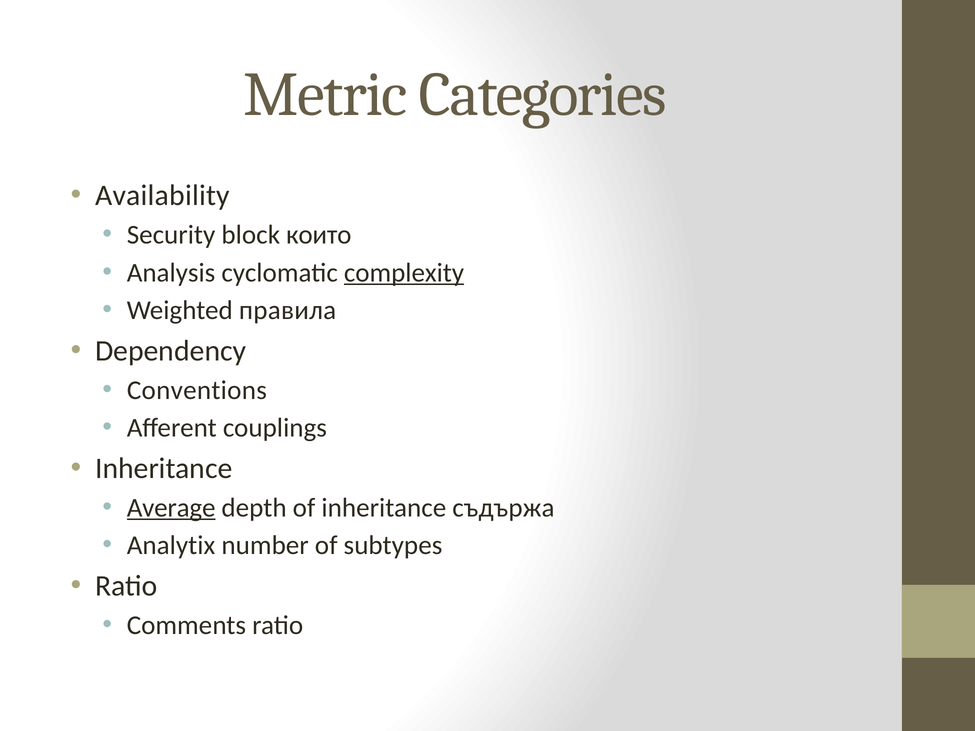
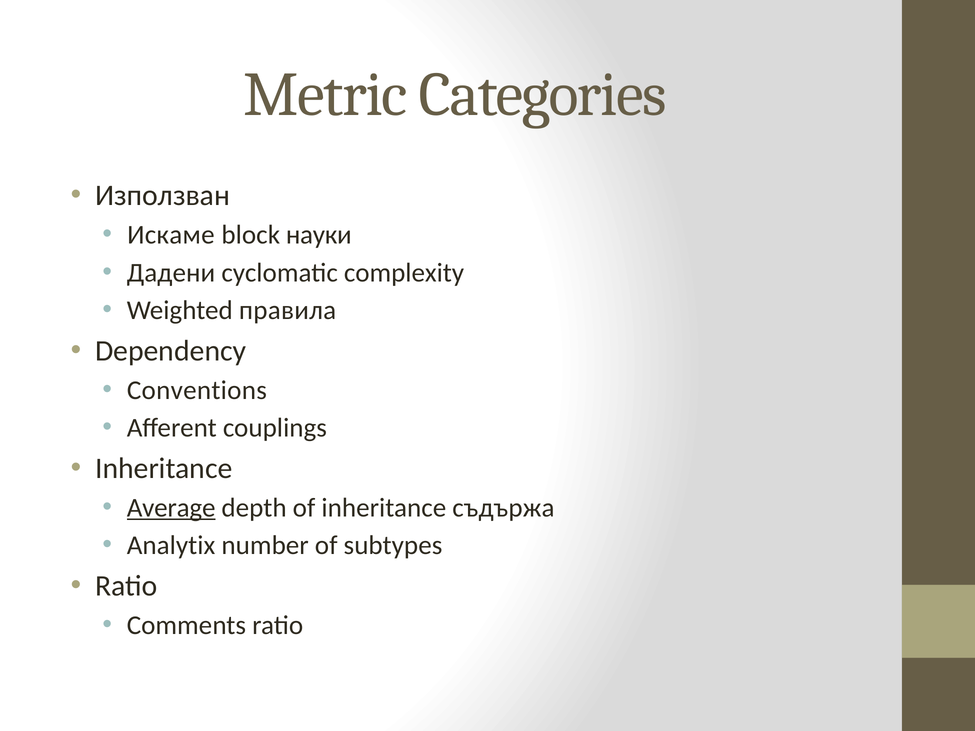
Availability: Availability -> Използван (163, 195)
Security: Security -> Искаме (171, 235)
които: които -> науки (319, 235)
Analysis: Analysis -> Дадени (171, 273)
complexity underline: present -> none (404, 273)
